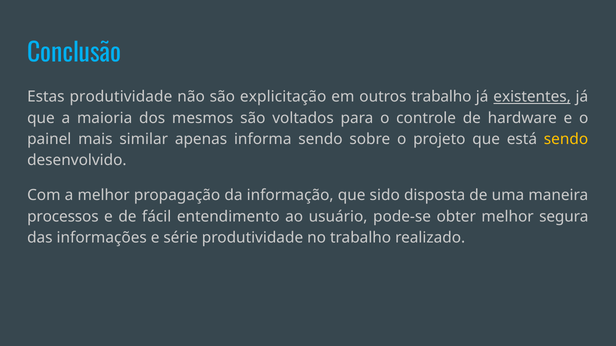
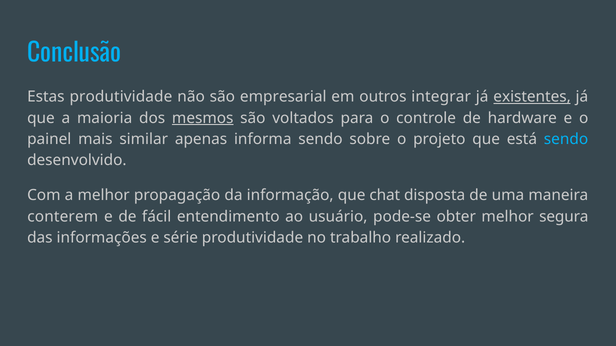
explicitação: explicitação -> empresarial (283, 97)
outros trabalho: trabalho -> integrar (441, 97)
mesmos underline: none -> present (203, 118)
sendo colour: yellow -> light blue (566, 139)
sido: sido -> chat (385, 196)
processos: processos -> conterem (63, 217)
